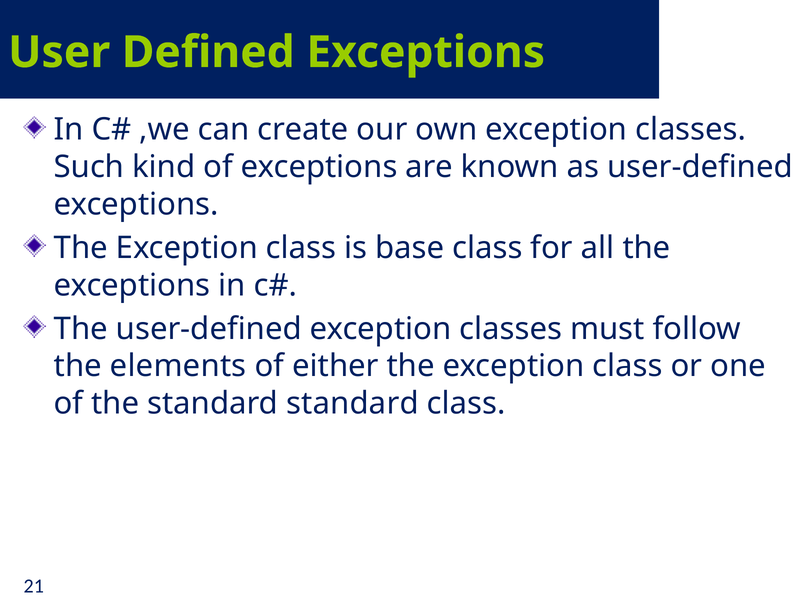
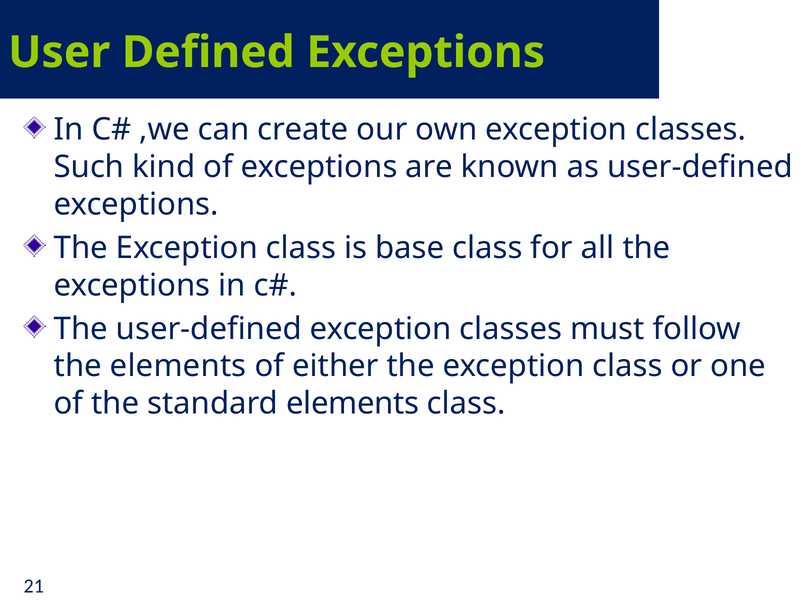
standard standard: standard -> elements (353, 403)
